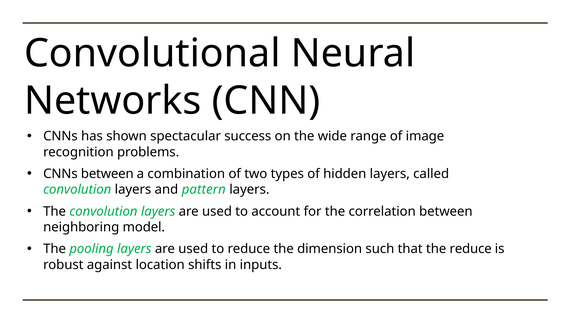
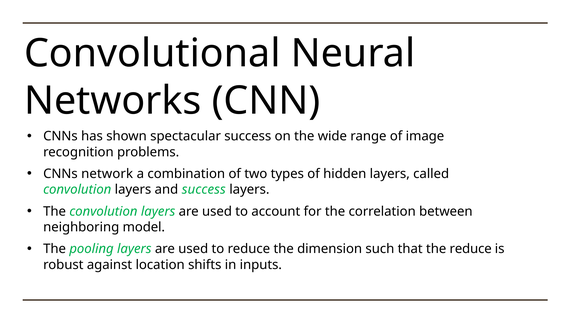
CNNs between: between -> network (107, 174)
and pattern: pattern -> success (204, 190)
